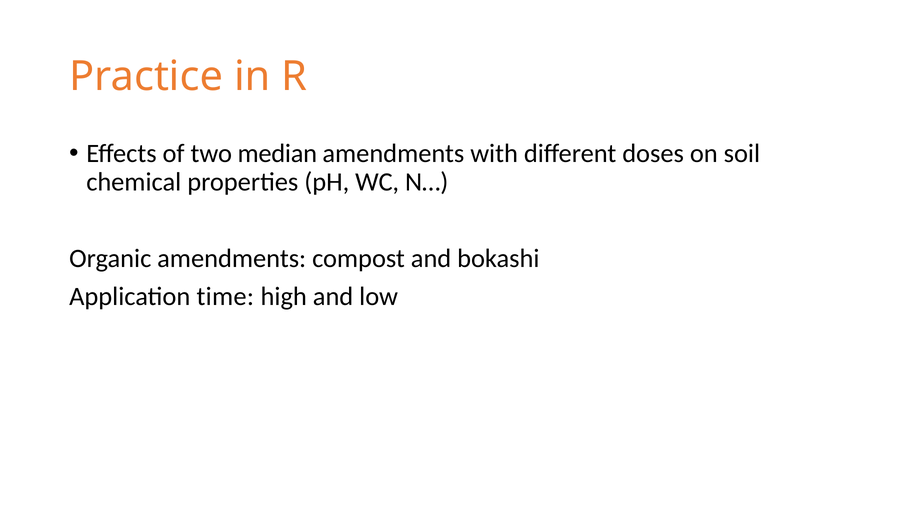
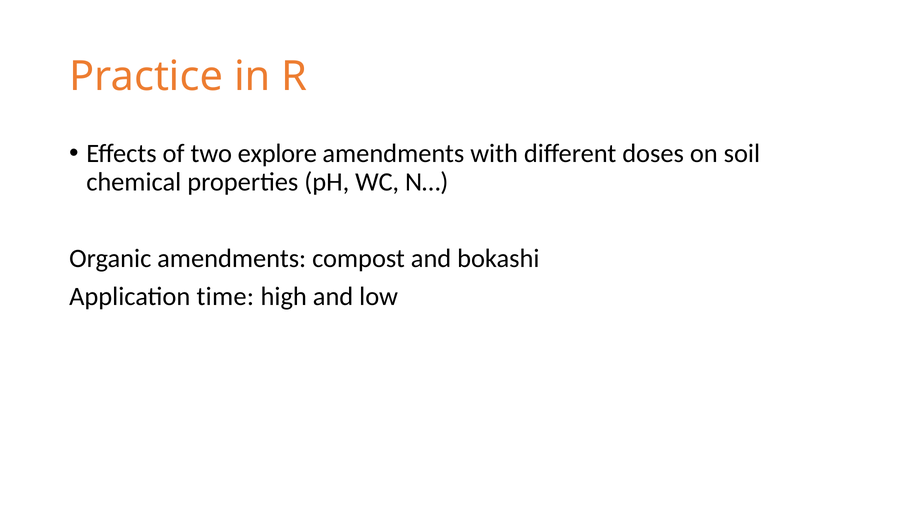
median: median -> explore (277, 154)
